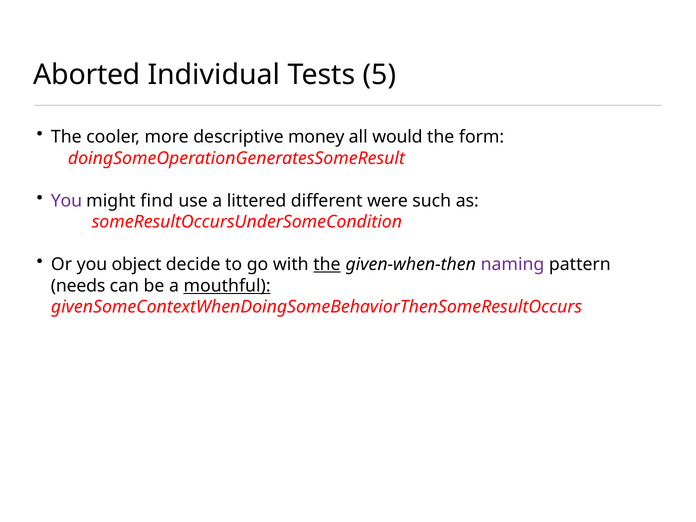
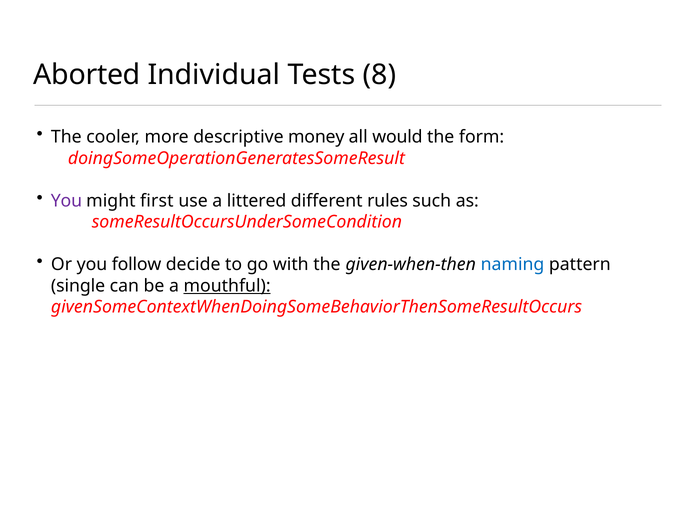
5: 5 -> 8 (379, 75)
find: find -> first (157, 201)
were: were -> rules (388, 201)
object: object -> follow (137, 264)
the underline: present -> none (327, 264)
naming colour: purple -> blue (513, 264)
needs: needs -> single (78, 286)
